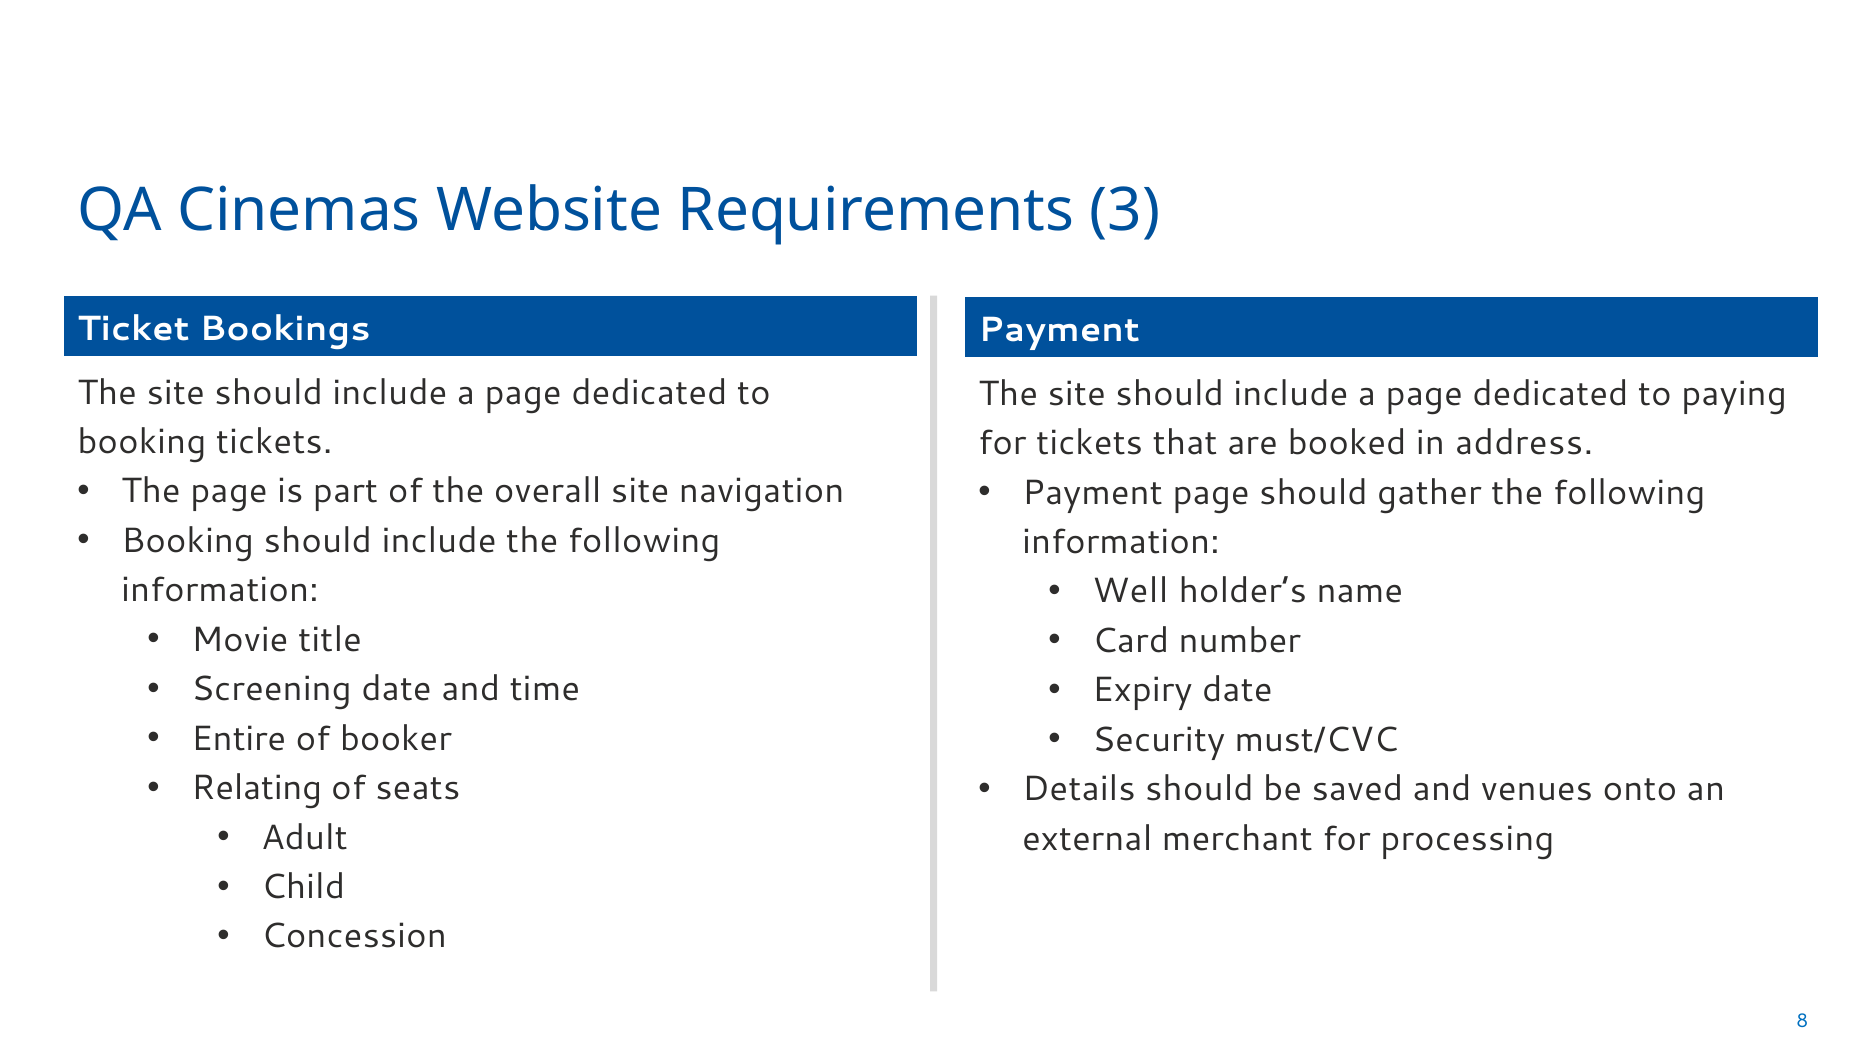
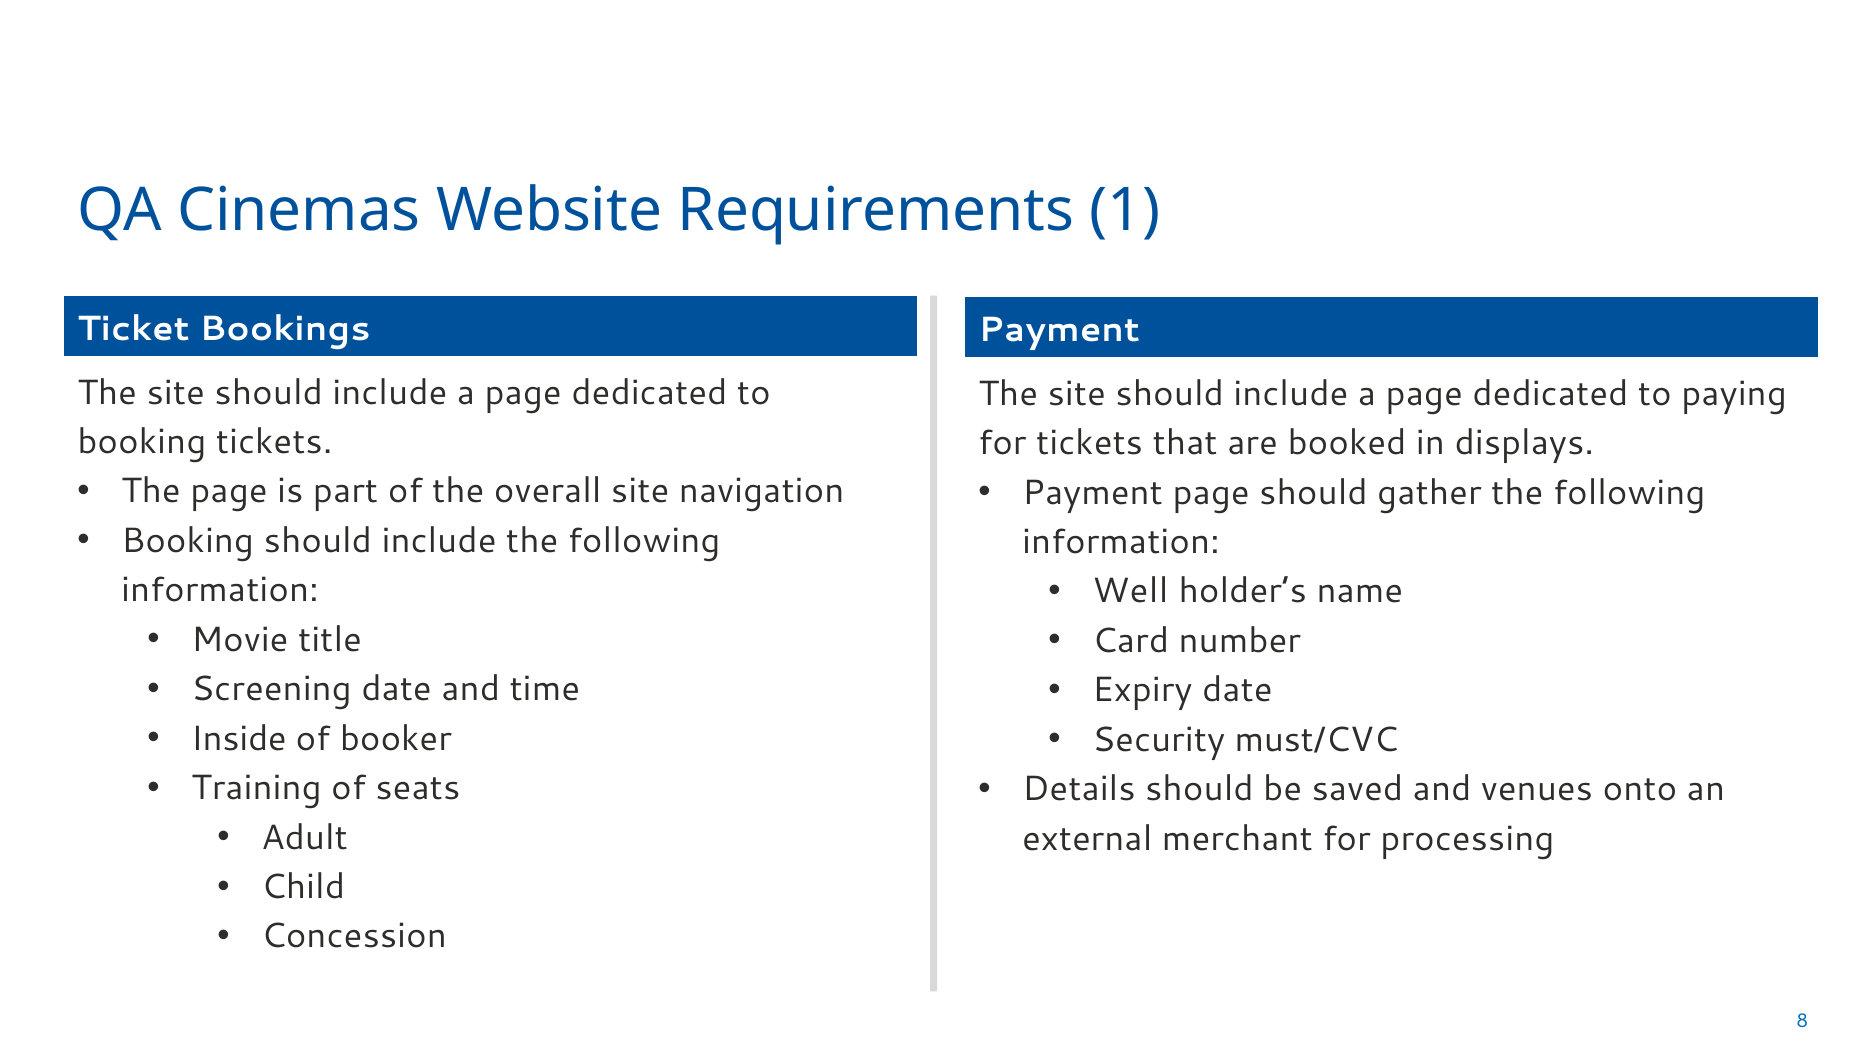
3: 3 -> 1 (1125, 210)
address: address -> displays (1524, 443)
Entire: Entire -> Inside (239, 738)
Relating: Relating -> Training (256, 788)
